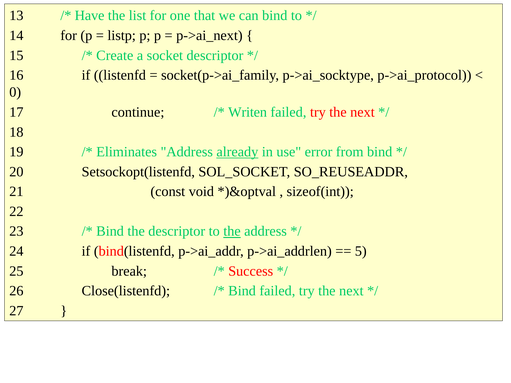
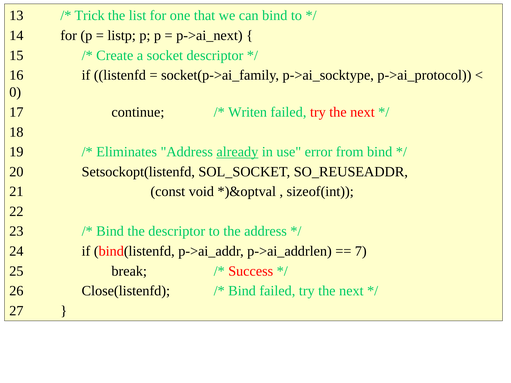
Have: Have -> Trick (90, 16)
the underline: present -> none (232, 231)
5: 5 -> 7 (361, 251)
